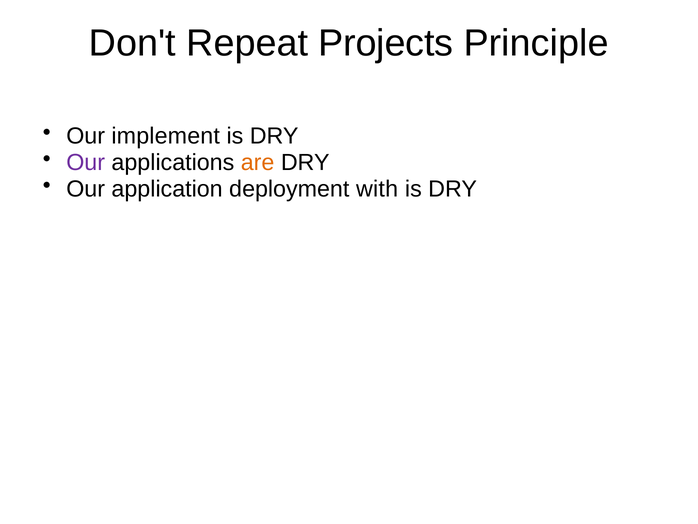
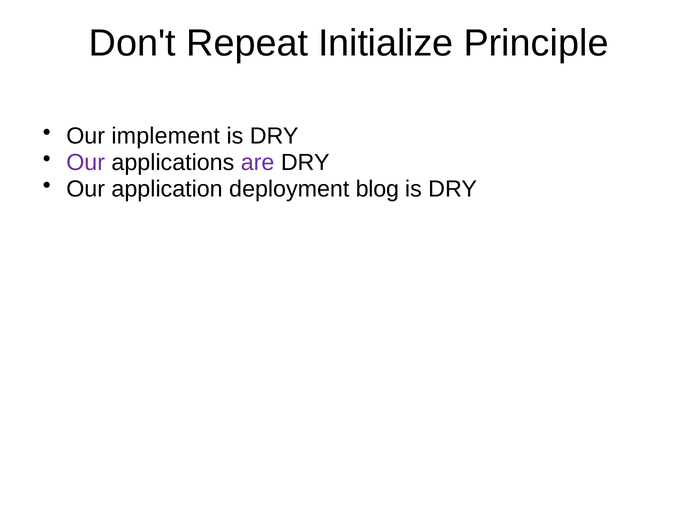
Projects: Projects -> Initialize (386, 43)
are colour: orange -> purple (258, 162)
with: with -> blog (377, 189)
